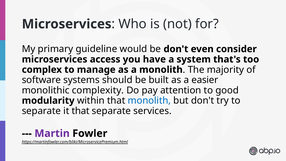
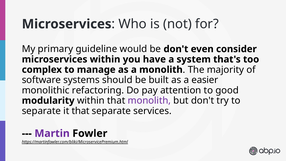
microservices access: access -> within (105, 59)
complexity: complexity -> refactoring (98, 90)
monolith colour: blue -> purple (149, 101)
